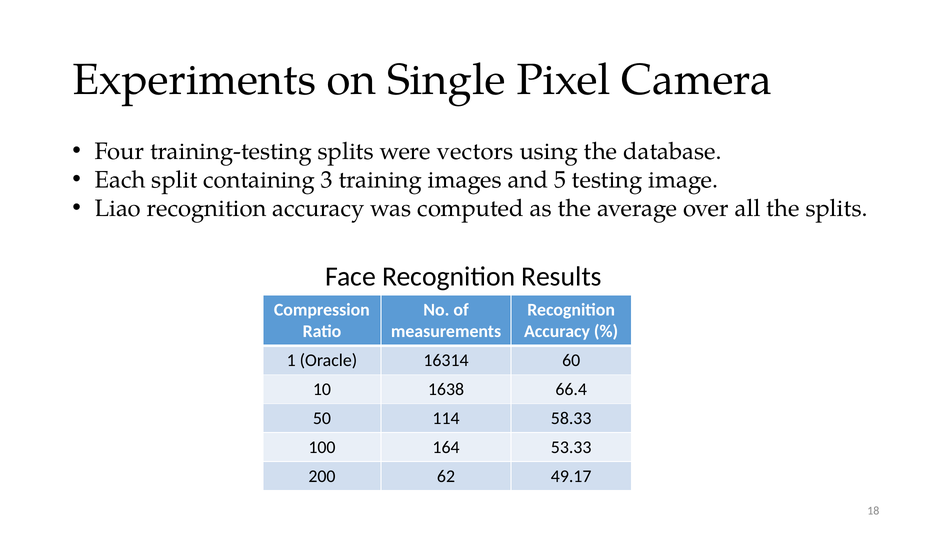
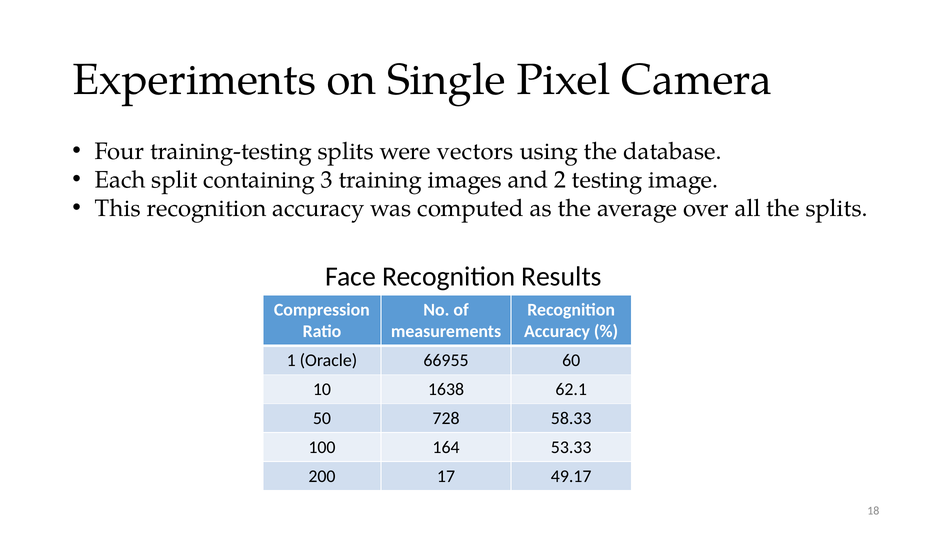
5: 5 -> 2 (560, 180)
Liao: Liao -> This (118, 209)
16314: 16314 -> 66955 (446, 361)
66.4: 66.4 -> 62.1 (571, 390)
114: 114 -> 728 (446, 419)
62: 62 -> 17 (446, 477)
